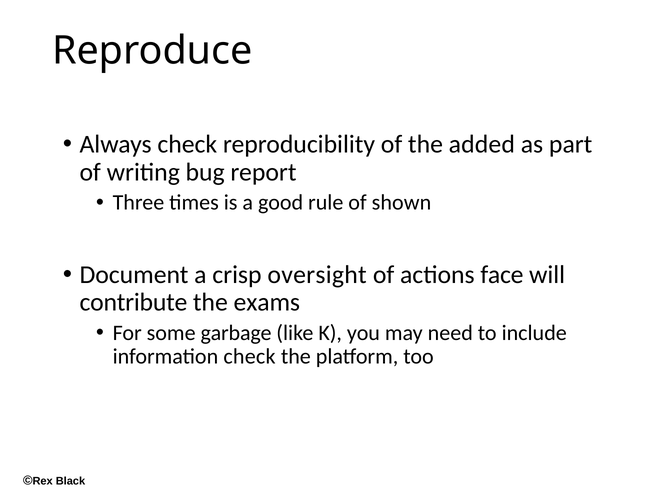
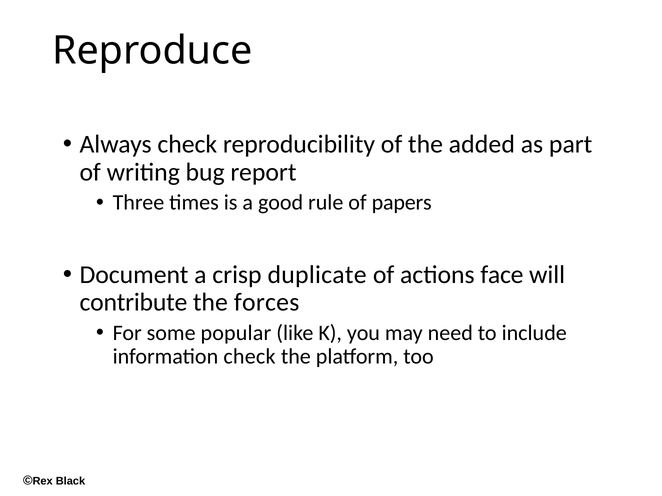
shown: shown -> papers (402, 203)
oversight: oversight -> duplicate (317, 275)
exams: exams -> forces (267, 303)
garbage: garbage -> popular (236, 333)
